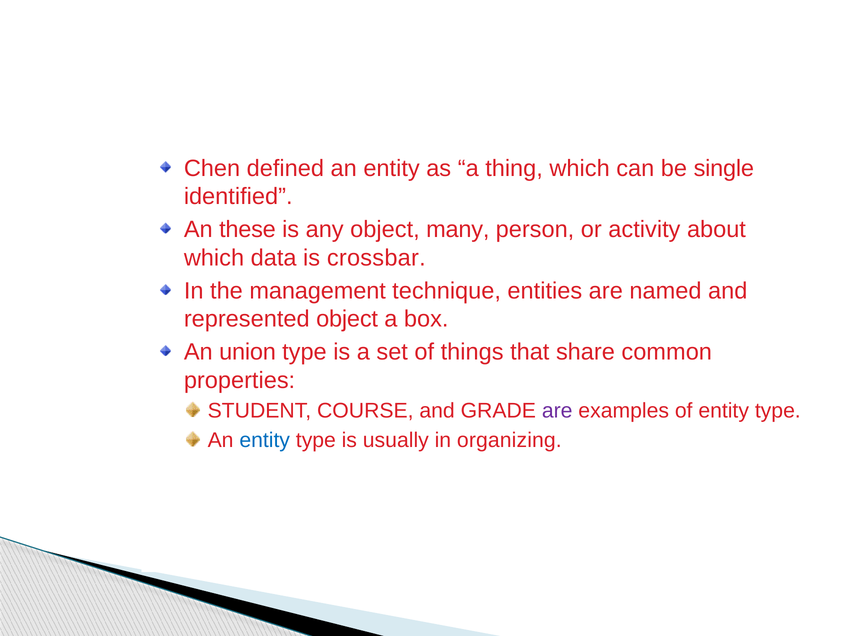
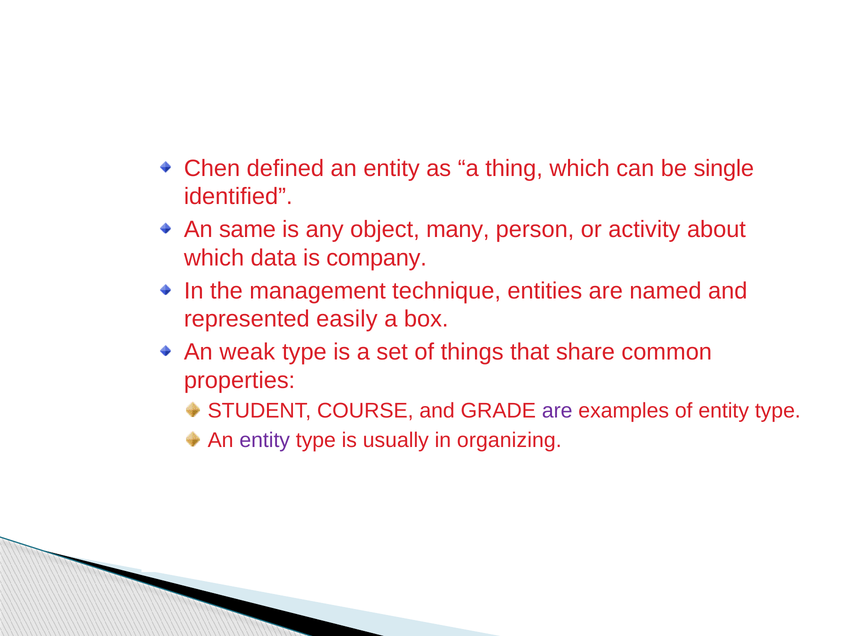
these: these -> same (248, 230)
crossbar: crossbar -> company (377, 258)
represented object: object -> easily (347, 319)
union: union -> weak (247, 352)
entity colour: blue -> purple (265, 440)
